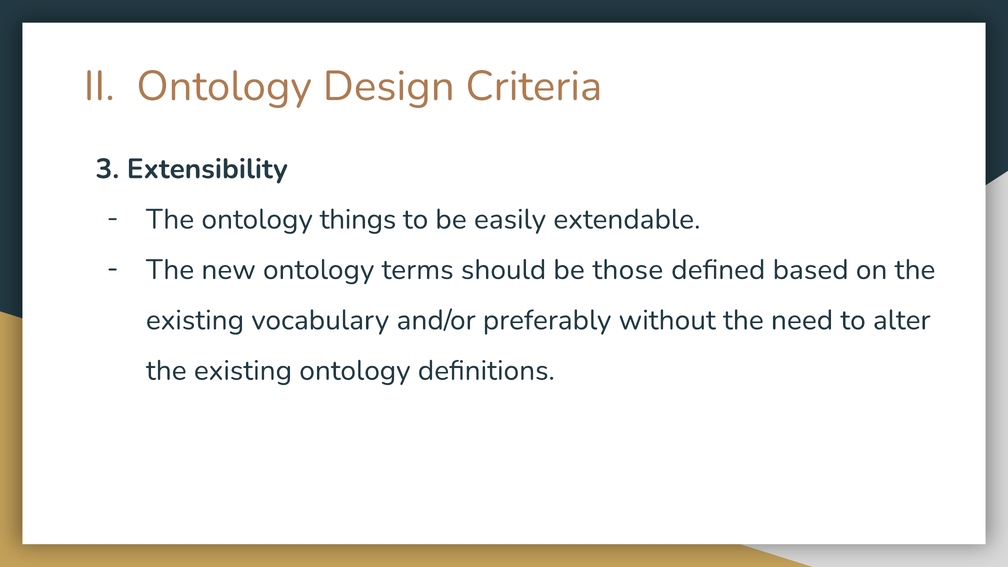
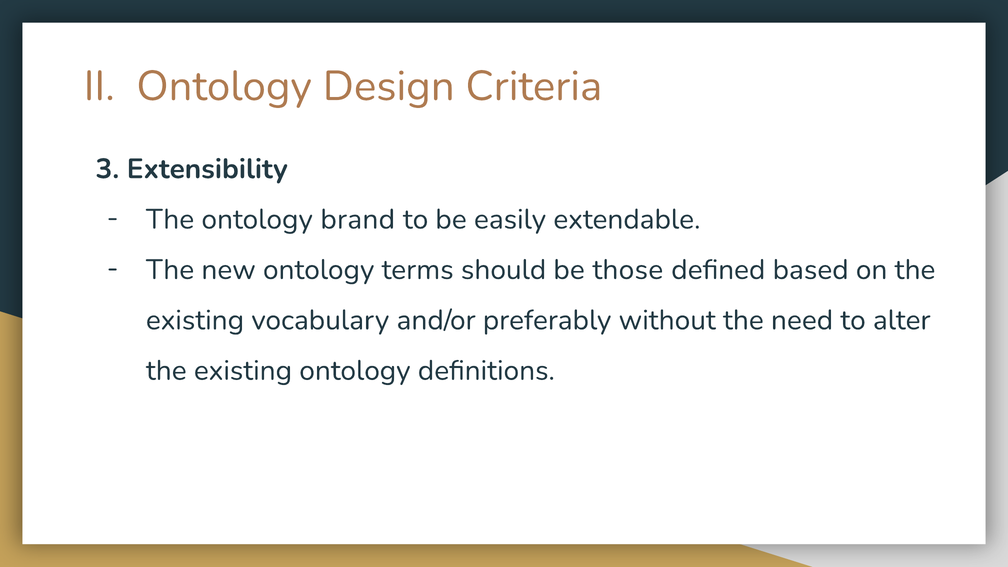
things: things -> brand (358, 219)
